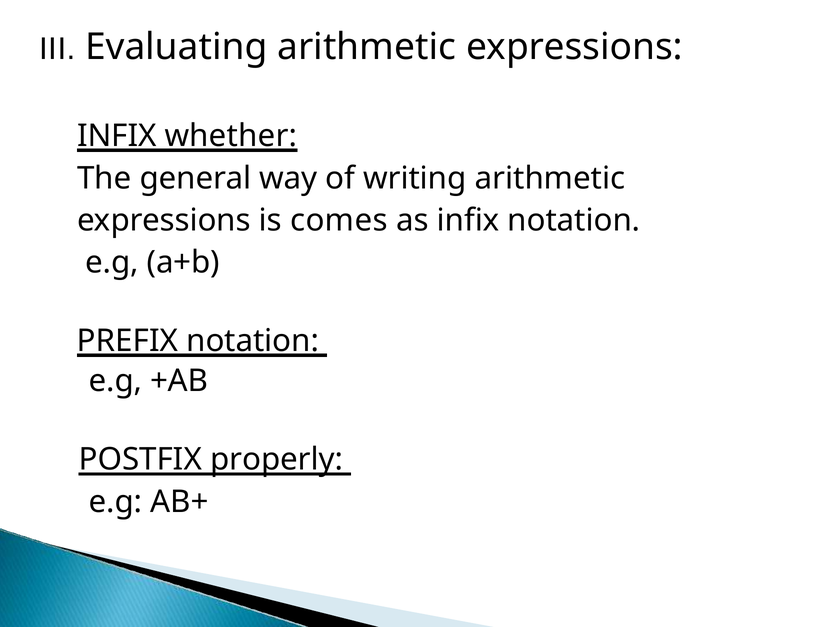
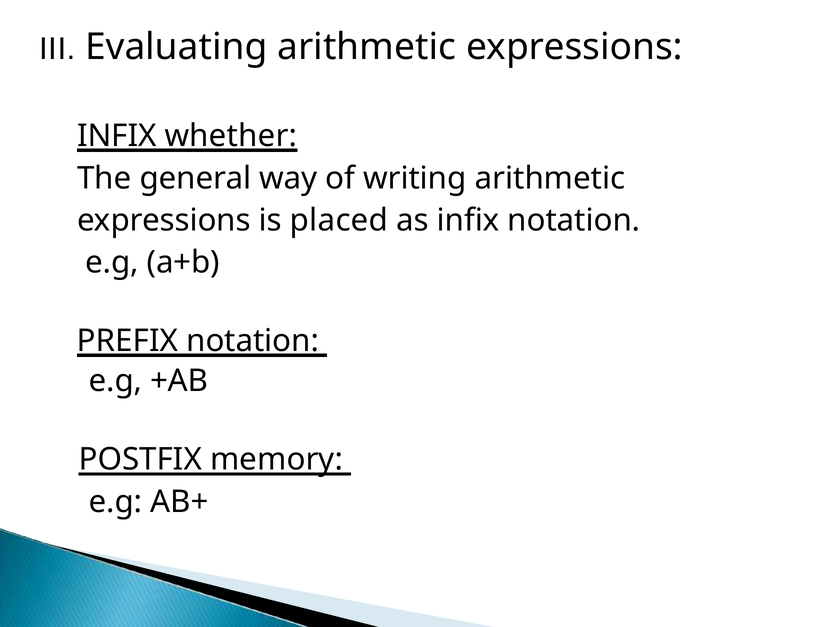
comes: comes -> placed (339, 220)
properly: properly -> memory (277, 460)
